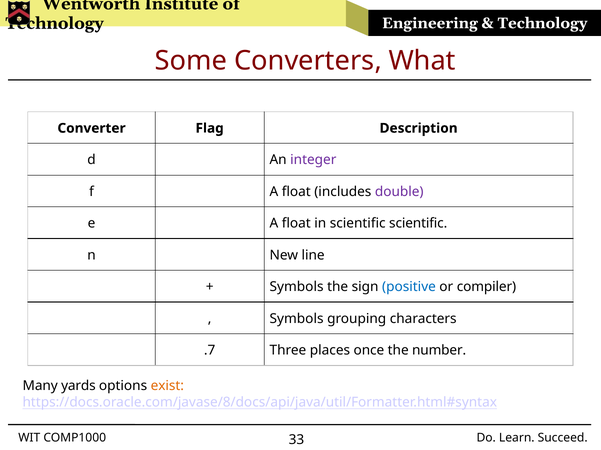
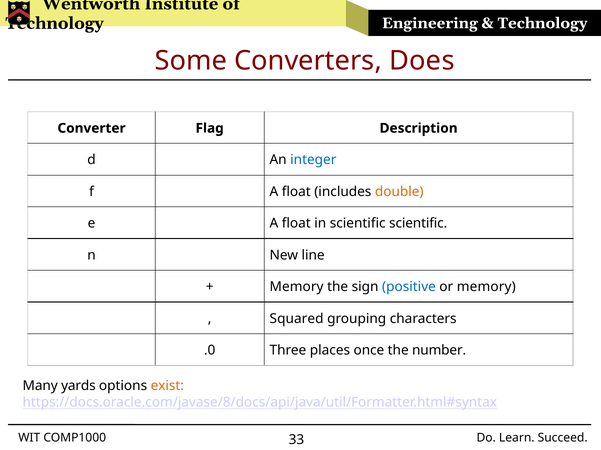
What: What -> Does (422, 61)
integer colour: purple -> blue (313, 160)
double colour: purple -> orange (399, 192)
Symbols: Symbols -> Memory (297, 287)
or compiler: compiler -> memory (486, 287)
Symbols: Symbols -> Squared (297, 319)
.7: .7 -> .0 (210, 351)
